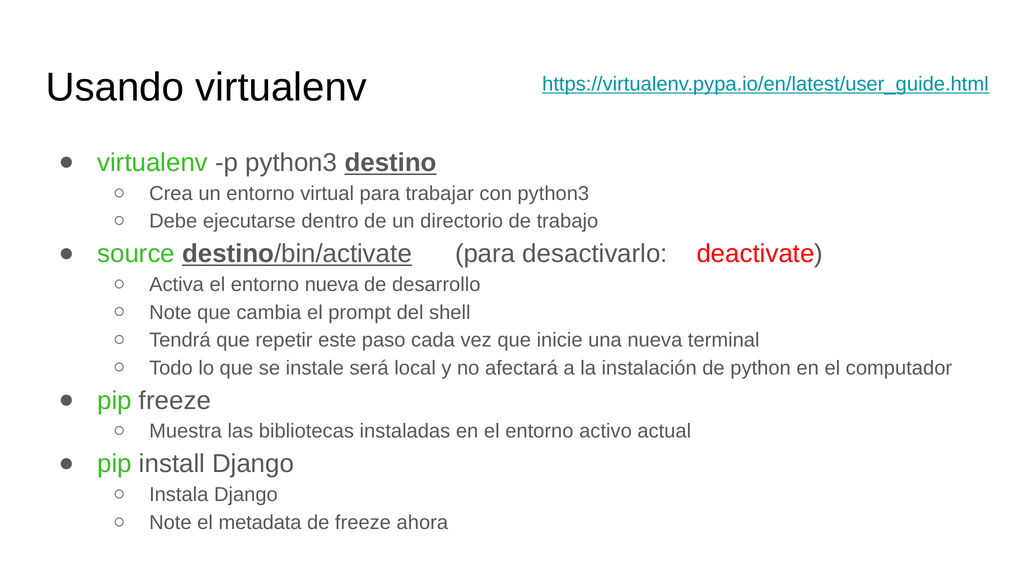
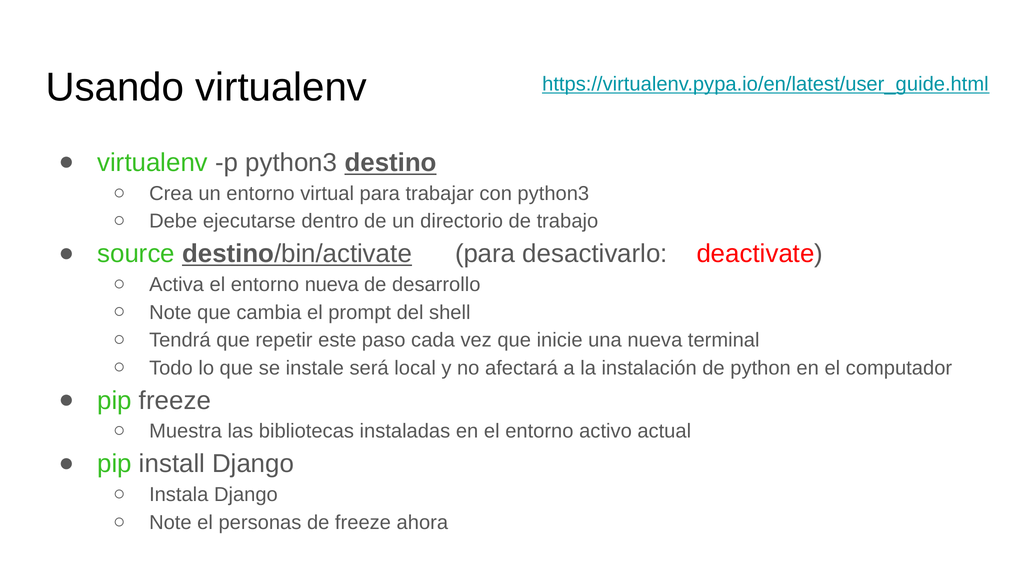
metadata: metadata -> personas (260, 523)
